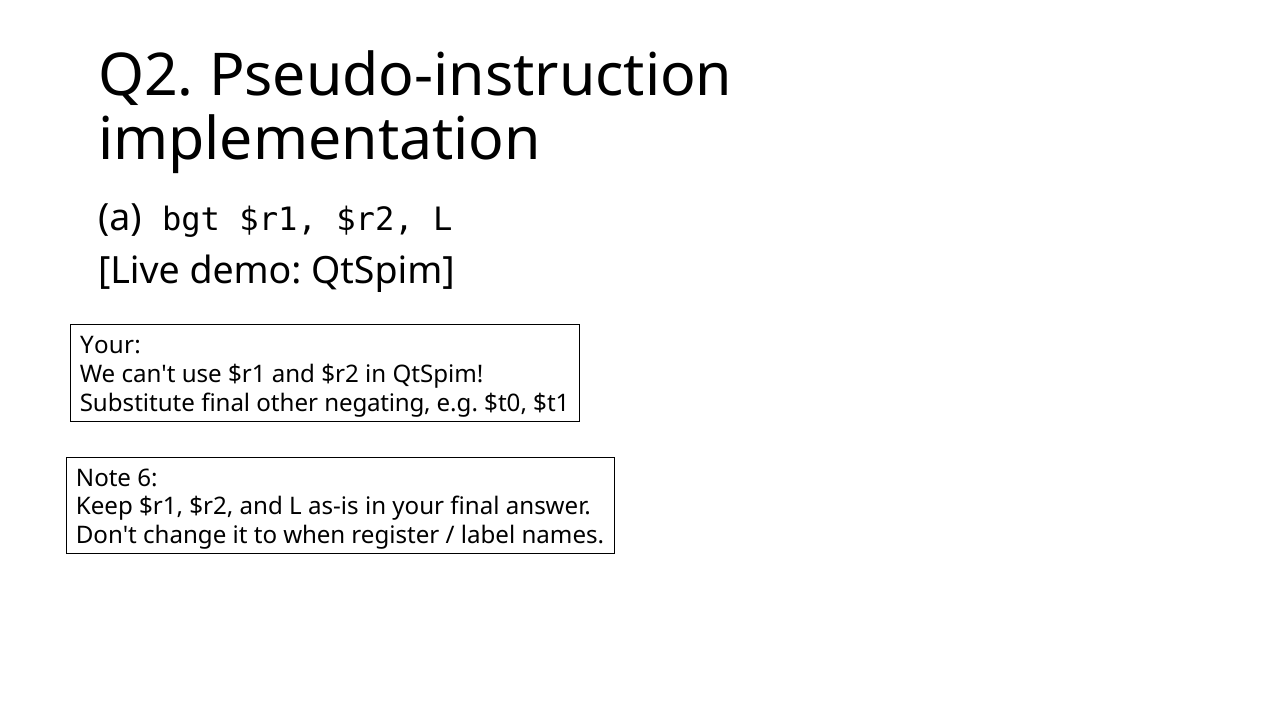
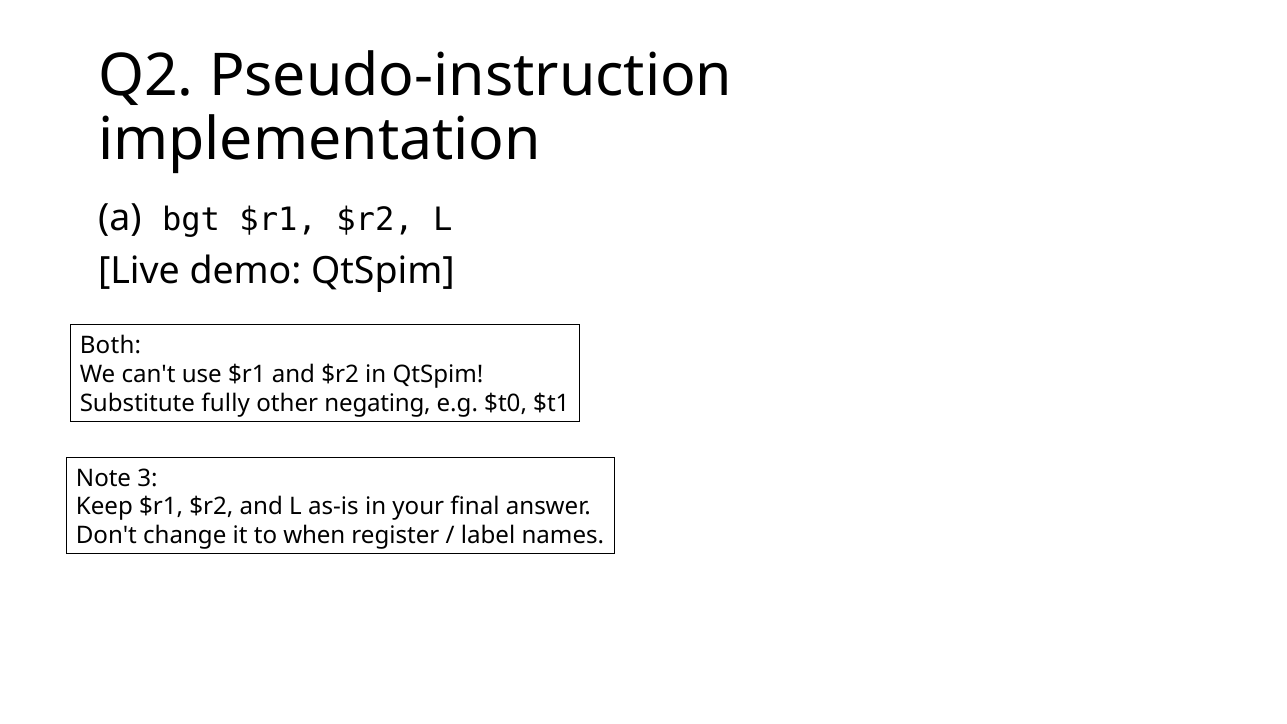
Your: Your -> Both (110, 346)
Substitute final: final -> fully (226, 404)
6: 6 -> 3 (148, 478)
